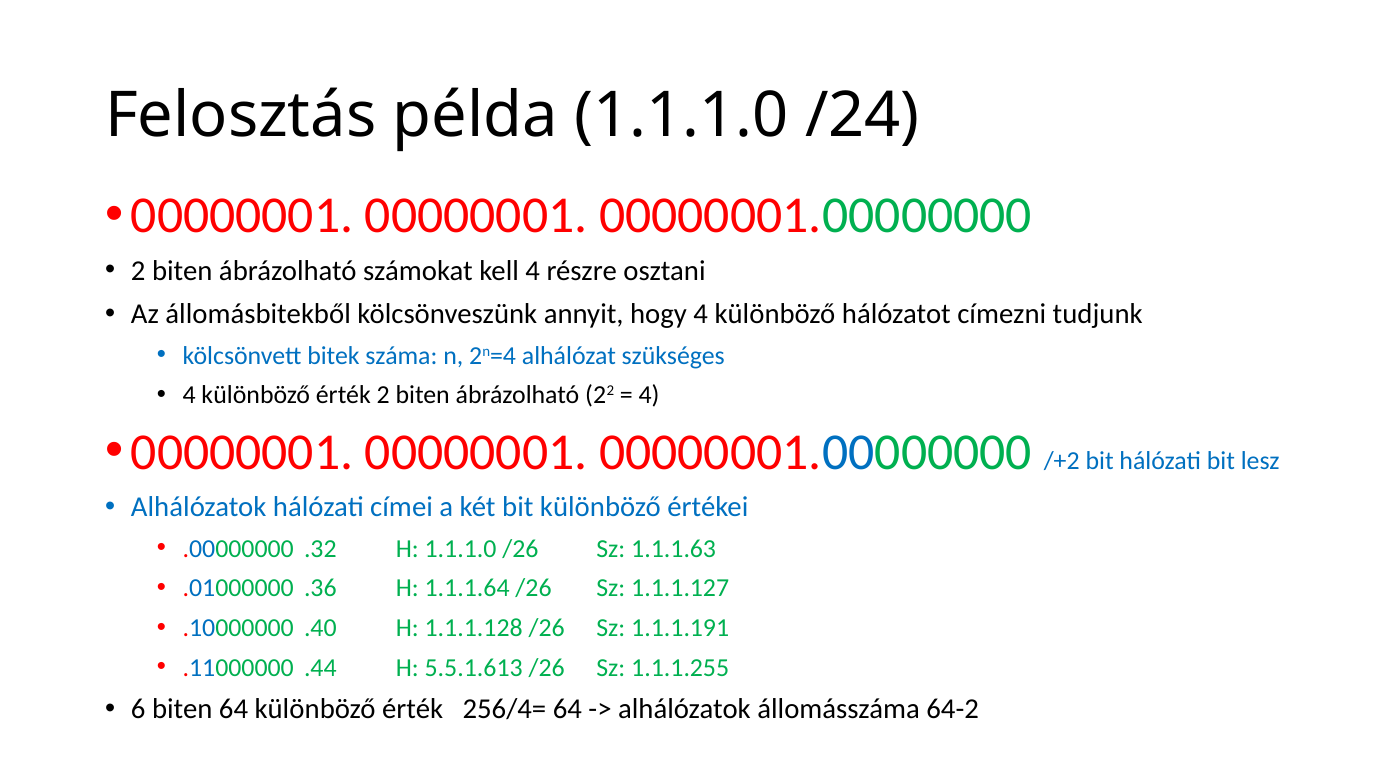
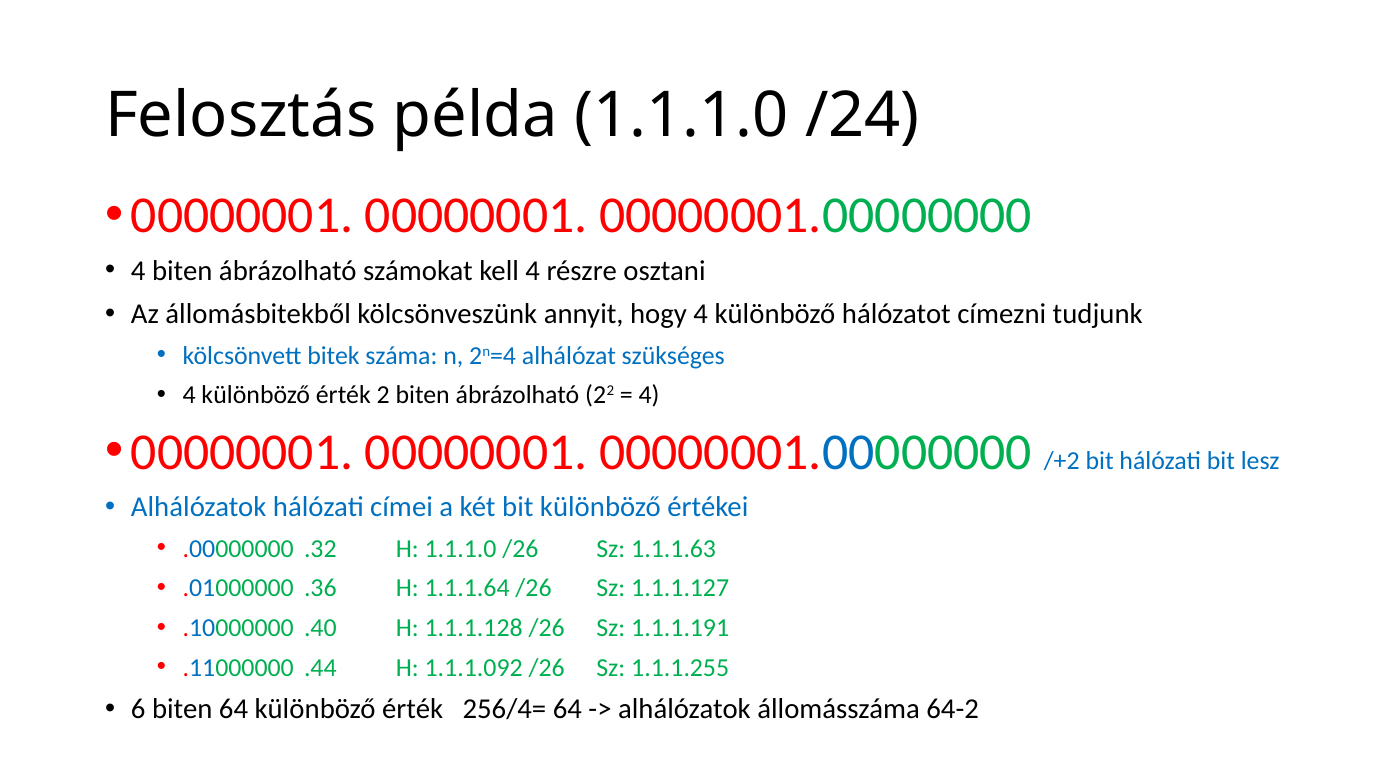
2: 2 -> 4 (138, 271)
5.5.1.613: 5.5.1.613 -> 1.1.1.092 (474, 667)
